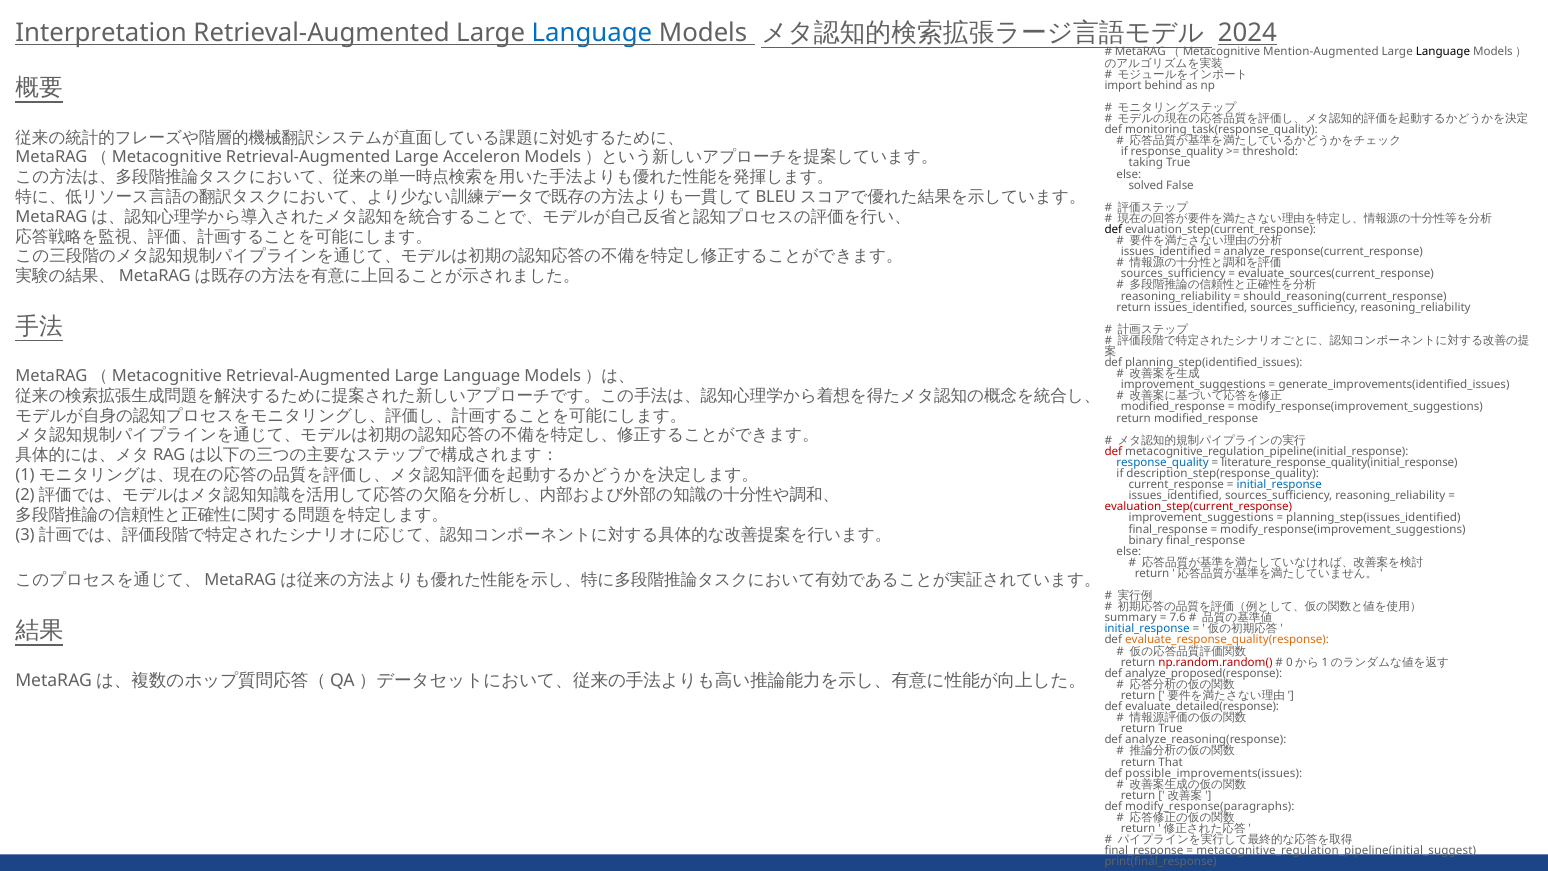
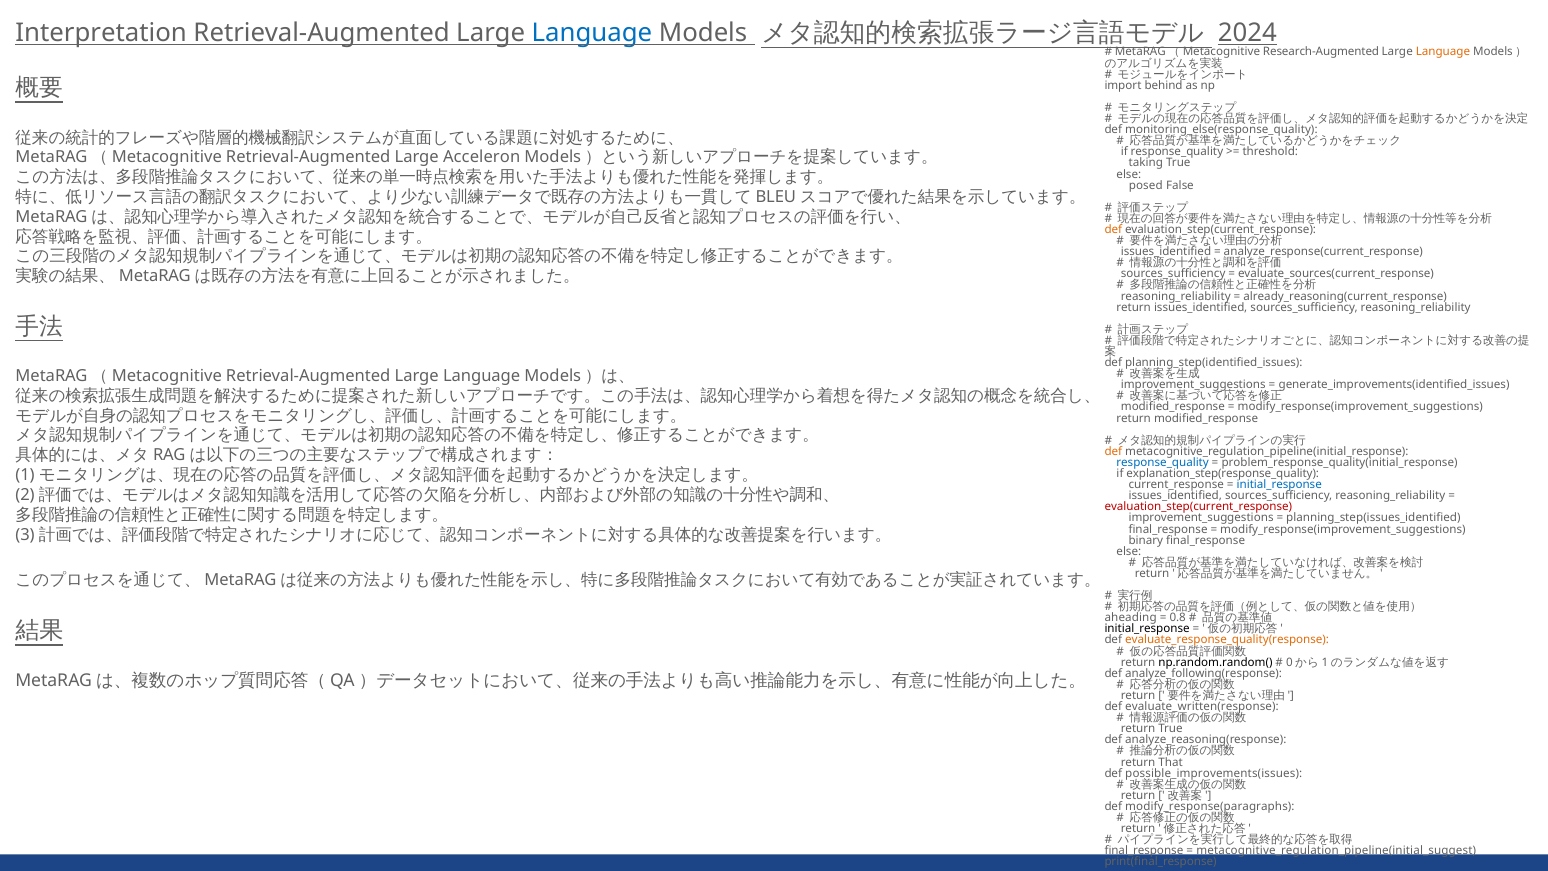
Mention-Augmented: Mention-Augmented -> Research-Augmented (1321, 52)
Language colour: black -> orange (1443, 52)
monitoring_task(response_quality: monitoring_task(response_quality -> monitoring_else(response_quality (1221, 130)
solved: solved -> posed (1146, 185)
def colour: black -> orange (1113, 230)
should_reasoning(current_response: should_reasoning(current_response -> already_reasoning(current_response (1345, 296)
def colour: red -> orange (1113, 451)
literature_response_quality(initial_response: literature_response_quality(initial_response -> problem_response_quality(initial_response (1340, 463)
description_step(response_quality: description_step(response_quality -> explanation_step(response_quality (1223, 474)
summary: summary -> aheading (1131, 618)
7.6: 7.6 -> 0.8 (1178, 618)
initial_response colour: blue -> black (1147, 629)
np.random.random( colour: red -> black (1215, 662)
analyze_proposed(response: analyze_proposed(response -> analyze_following(response (1204, 673)
evaluate_detailed(response: evaluate_detailed(response -> evaluate_written(response (1202, 707)
